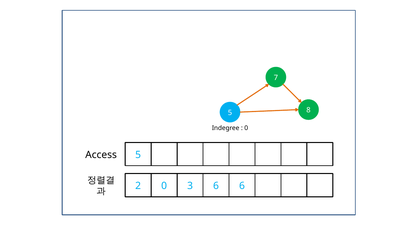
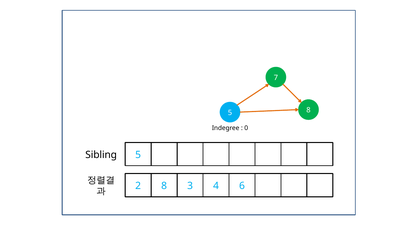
Access: Access -> Sibling (101, 155)
2 0: 0 -> 8 (164, 186)
3 6: 6 -> 4 (216, 186)
